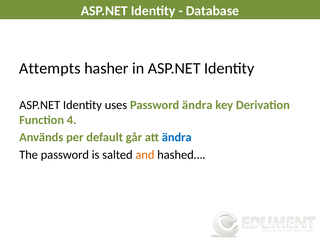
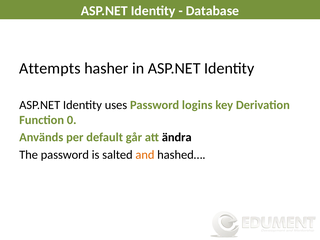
Password ändra: ändra -> logins (197, 105)
4: 4 -> 0 (72, 120)
ändra colour: blue -> black (177, 137)
